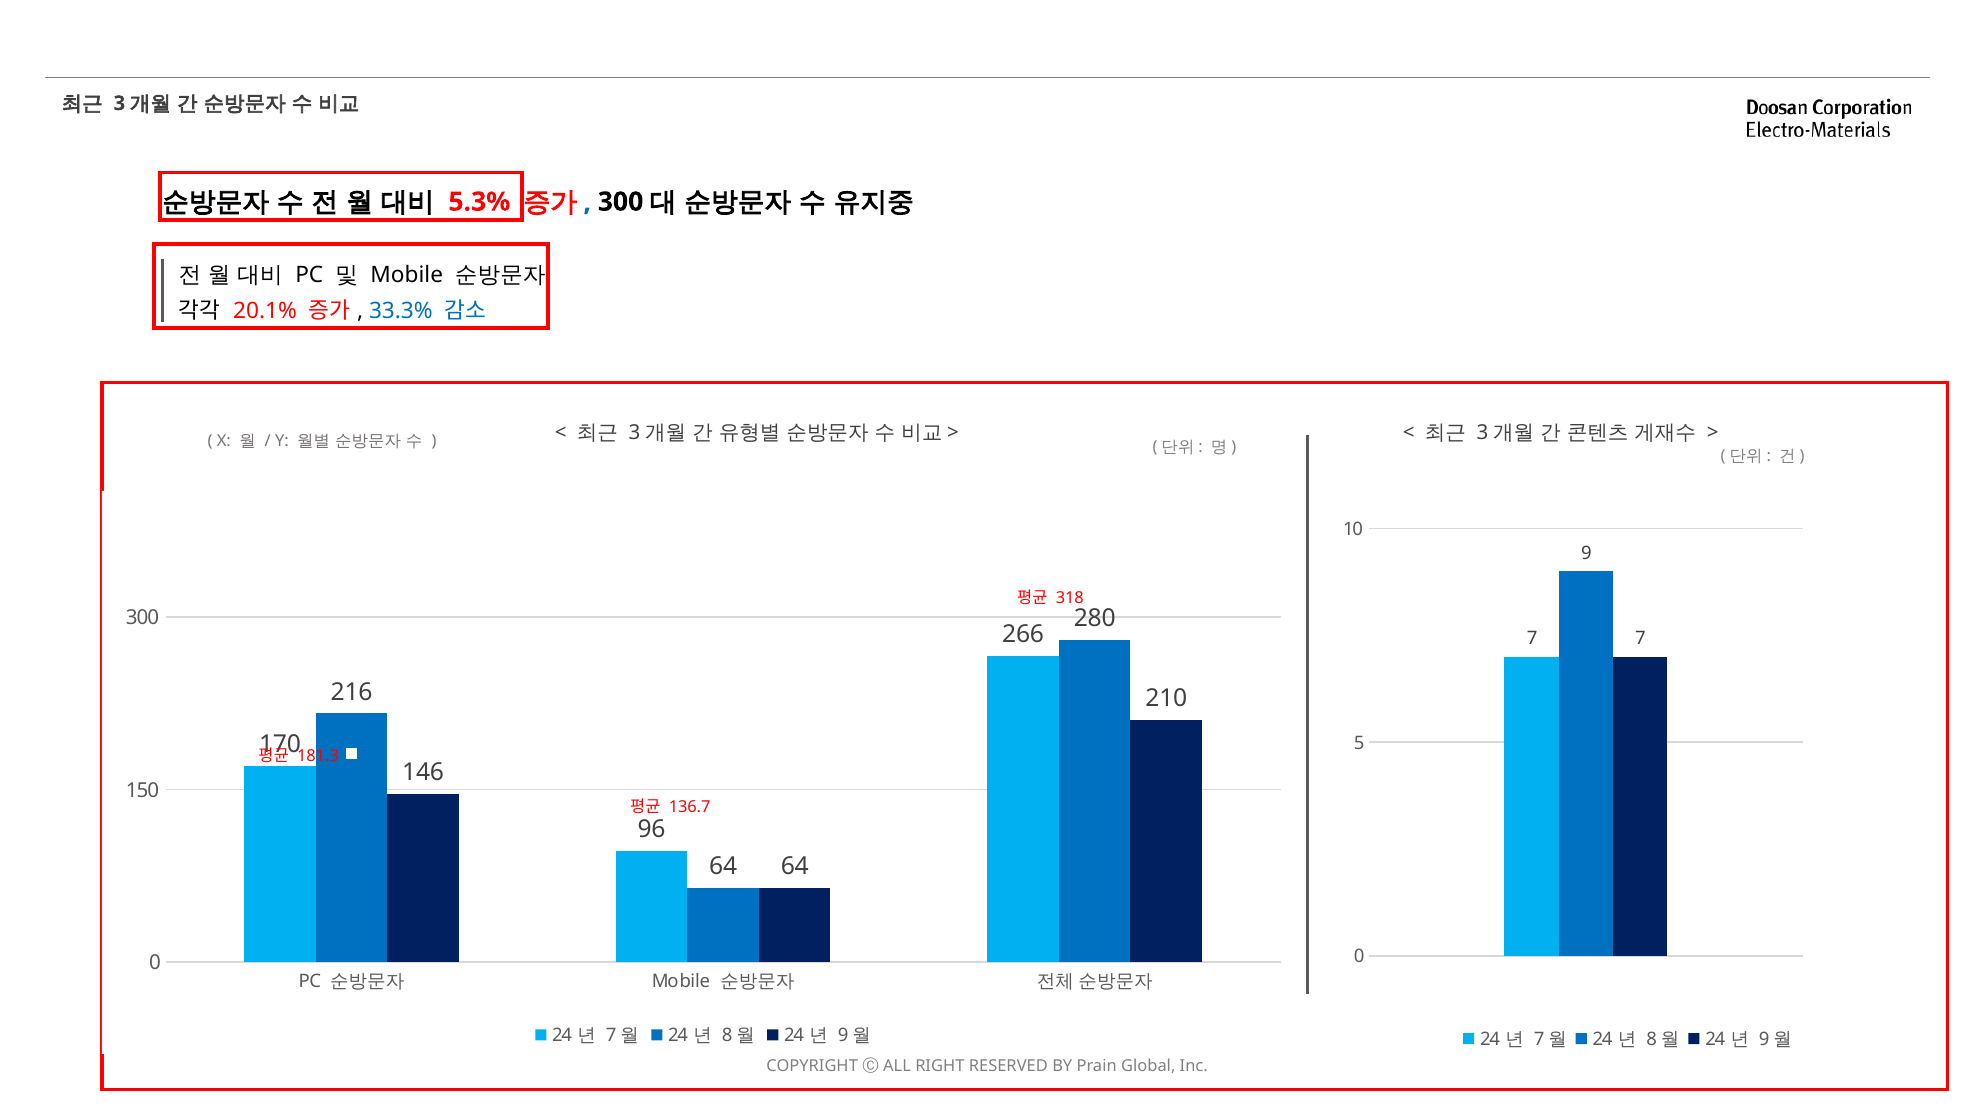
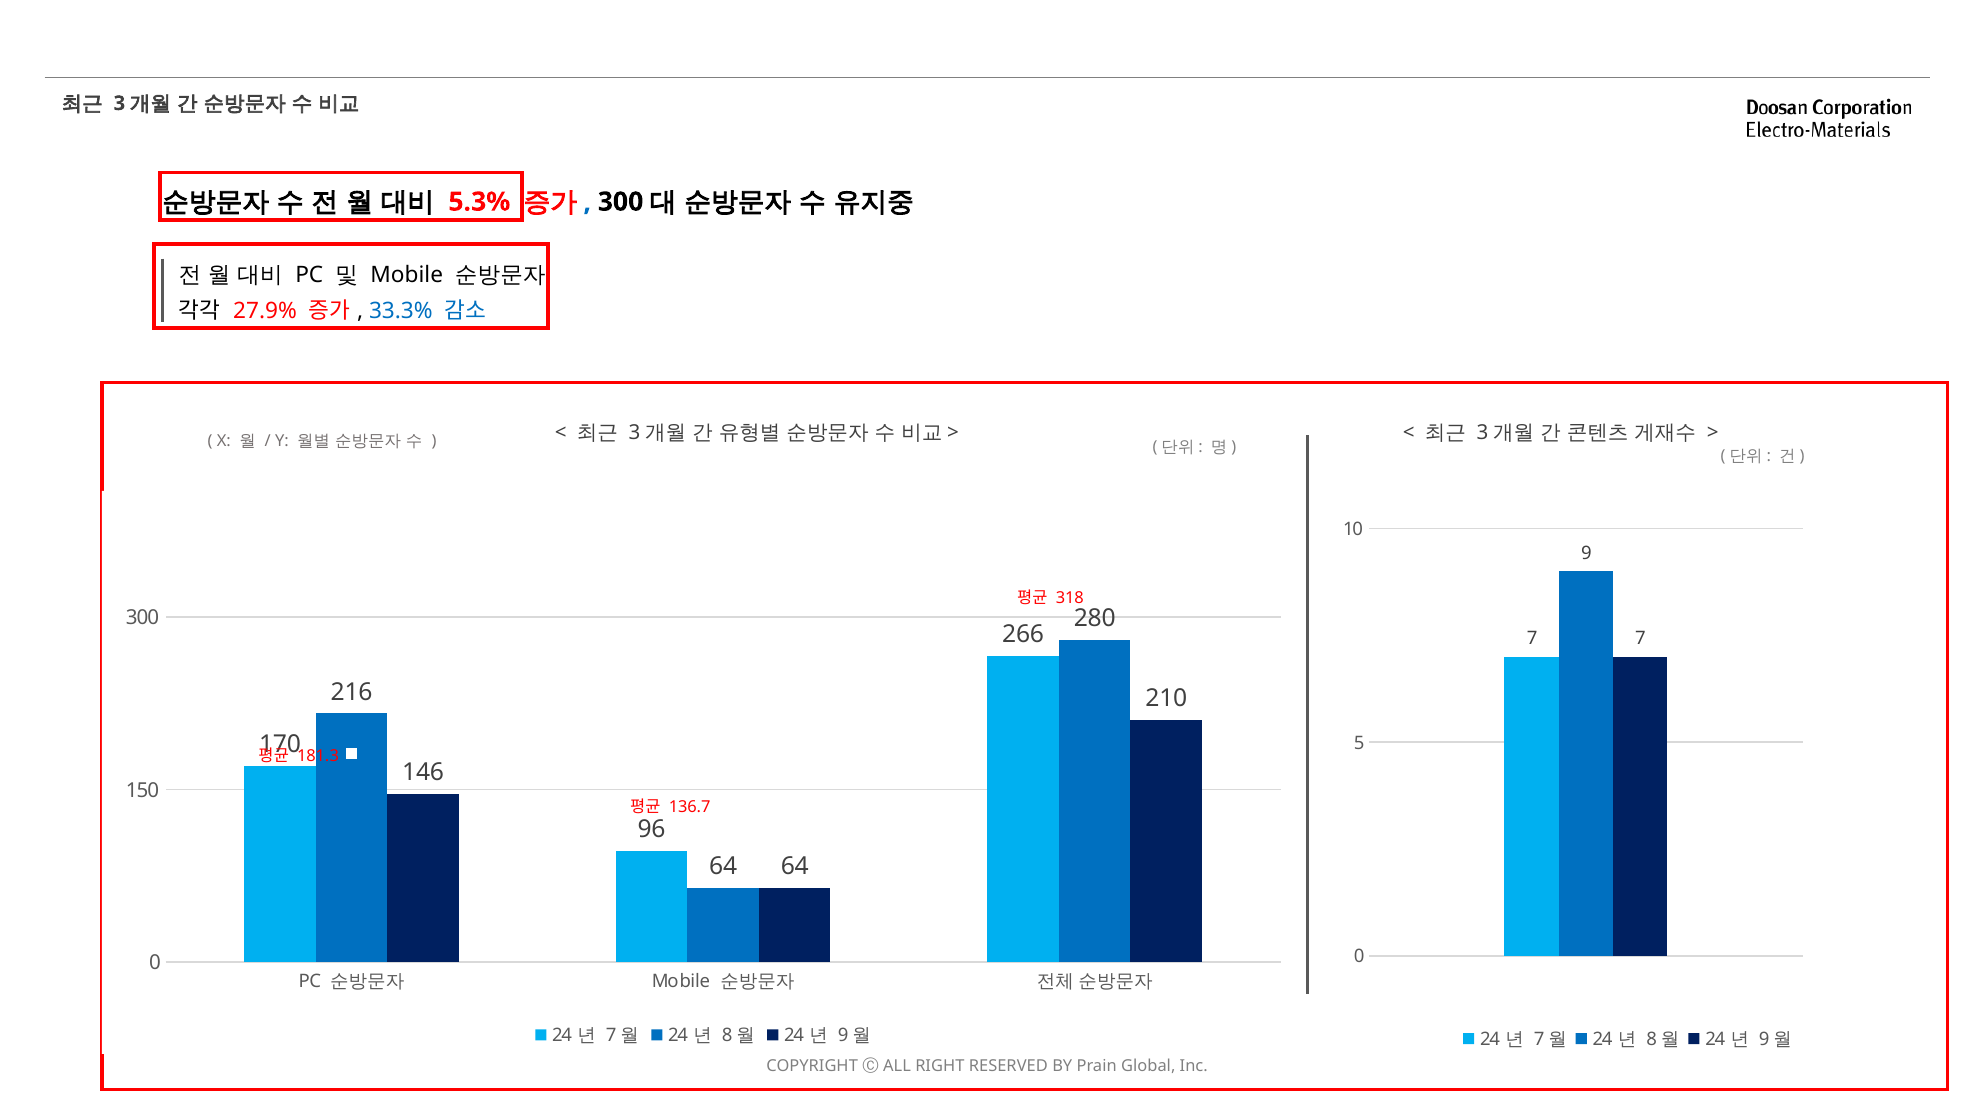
20.1%: 20.1% -> 27.9% (265, 311)
